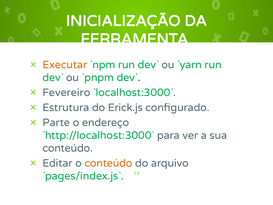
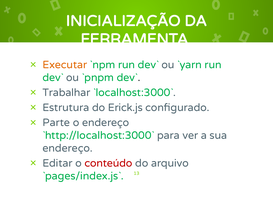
Fevereiro: Fevereiro -> Trabalhar (66, 92)
conteúdo: conteúdo -> endereço (68, 148)
conteúdo colour: orange -> red (108, 163)
